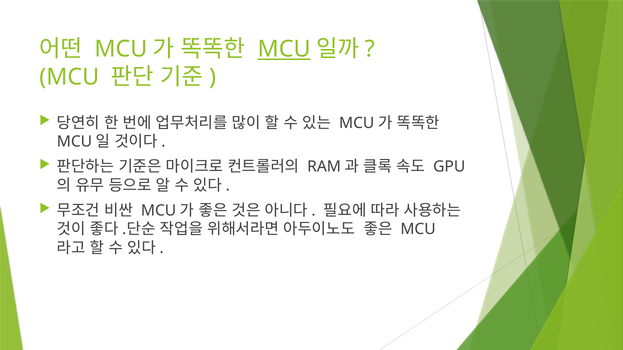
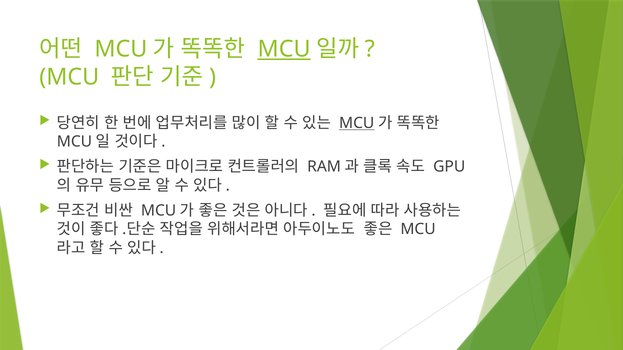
MCU underline: none -> present (357, 123)
